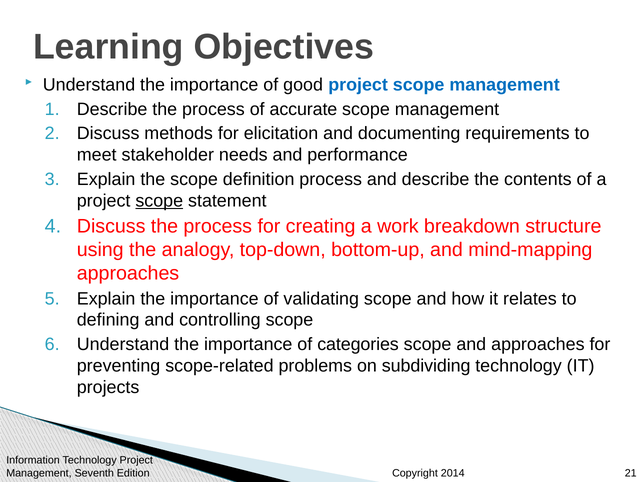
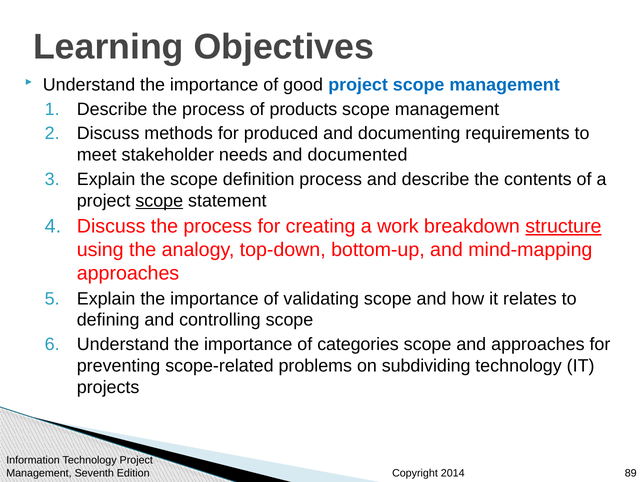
accurate: accurate -> products (303, 109)
elicitation: elicitation -> produced (281, 134)
performance: performance -> documented (357, 155)
structure underline: none -> present (563, 226)
21: 21 -> 89 (631, 473)
